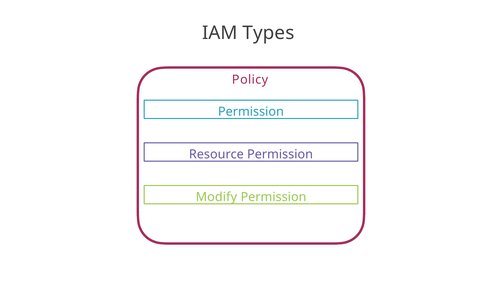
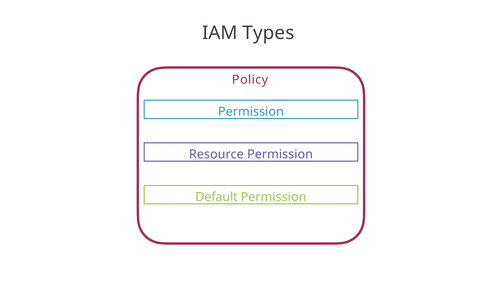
Modify: Modify -> Default (216, 197)
